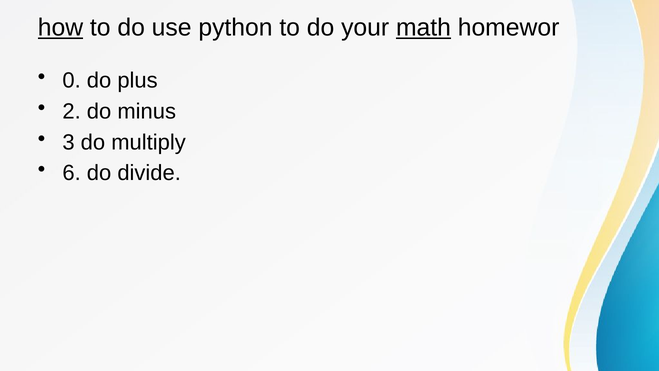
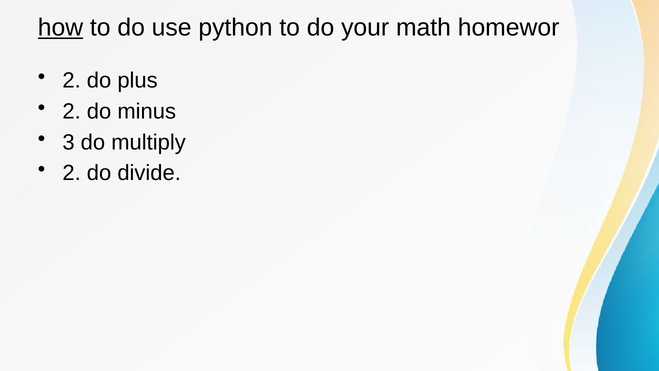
math underline: present -> none (423, 28)
0: 0 -> 2 (72, 81)
6: 6 -> 2 (72, 173)
